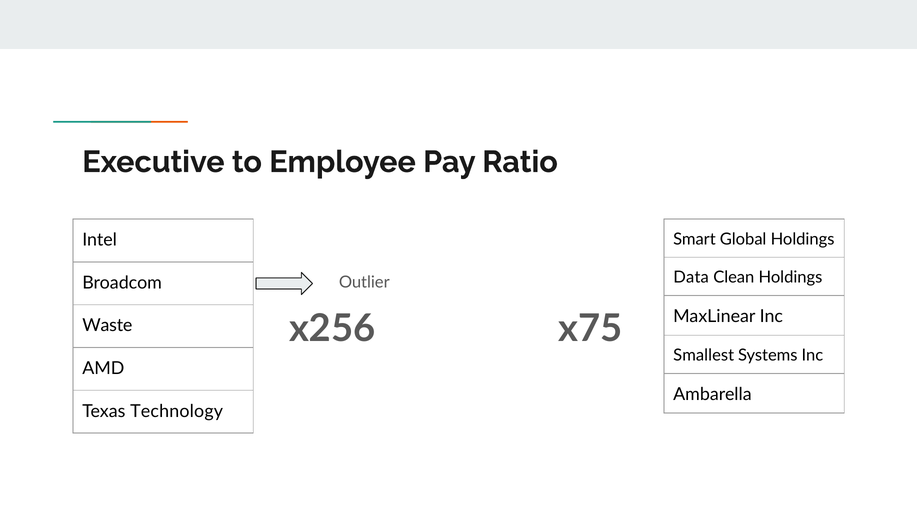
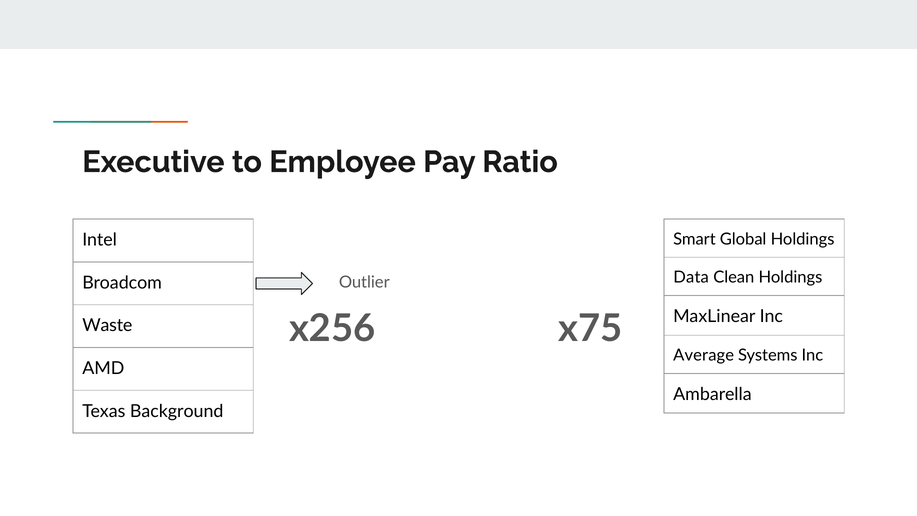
Smallest: Smallest -> Average (704, 355)
Technology: Technology -> Background (177, 411)
